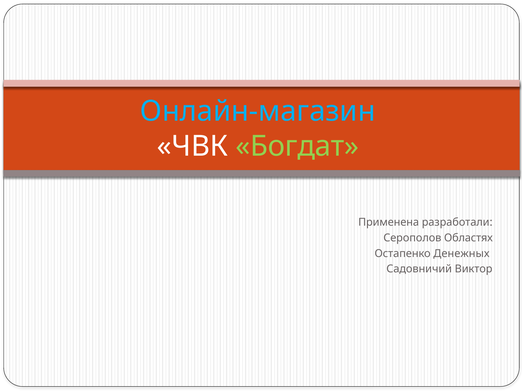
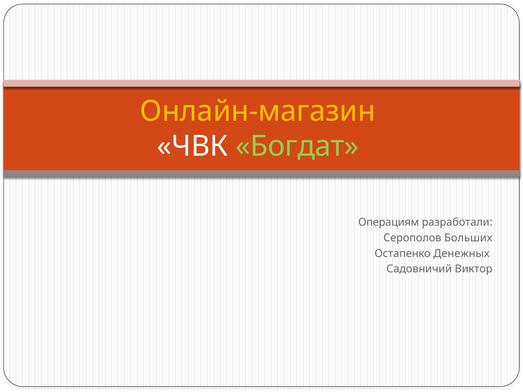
Онлайн-магазин colour: light blue -> yellow (258, 111)
Применена: Применена -> Операциям (389, 222)
Областях: Областях -> Больших (468, 238)
